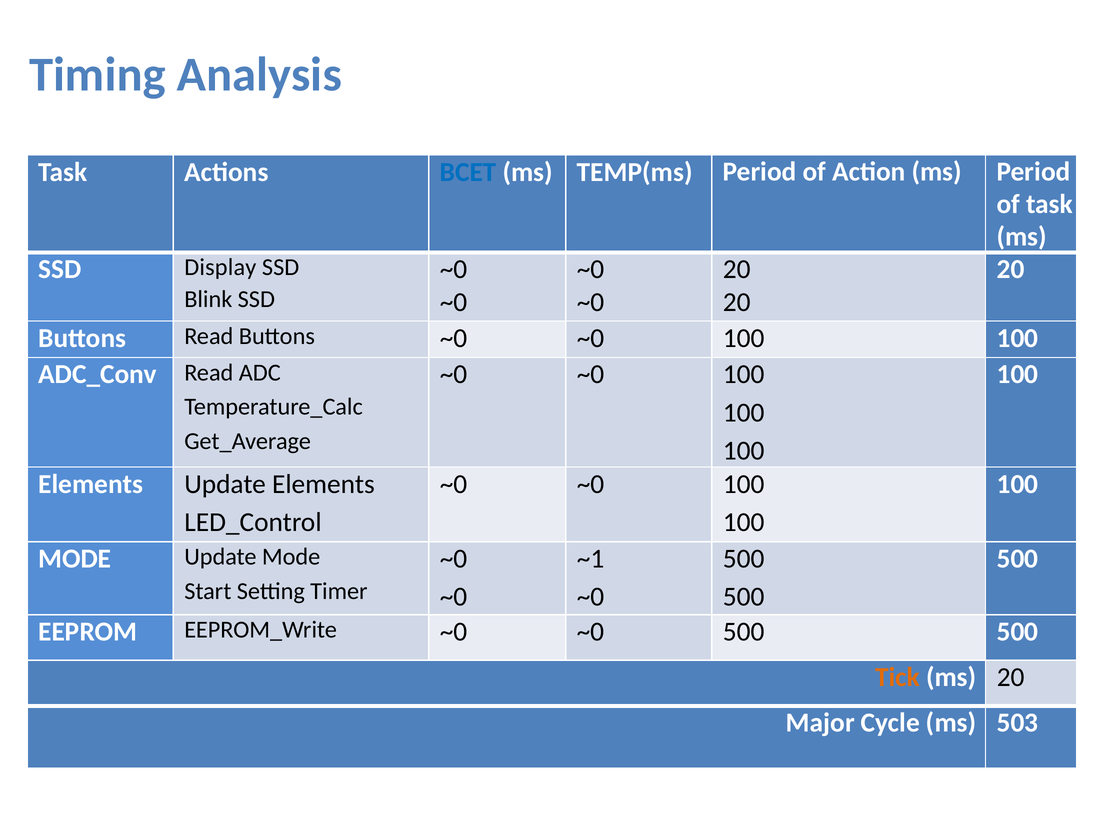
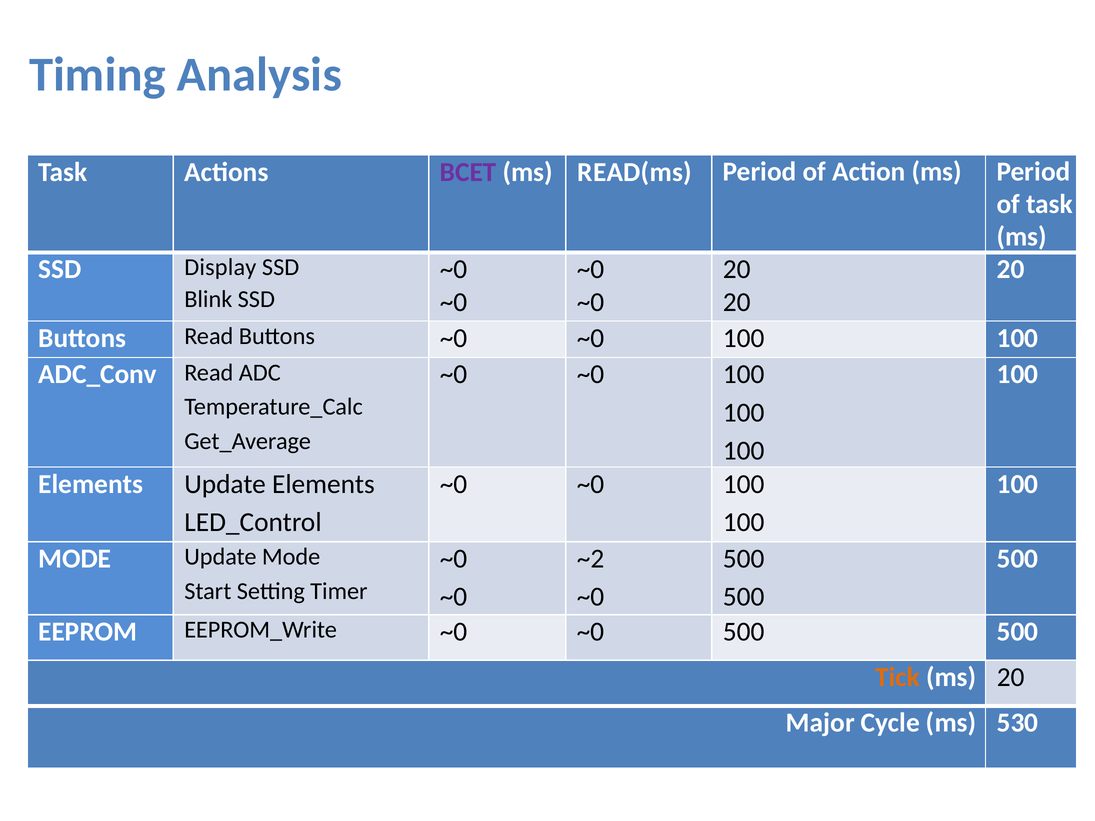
BCET colour: blue -> purple (468, 172)
TEMP(ms: TEMP(ms -> READ(ms (635, 172)
~1: ~1 -> ~2 (591, 559)
503: 503 -> 530 (1018, 723)
